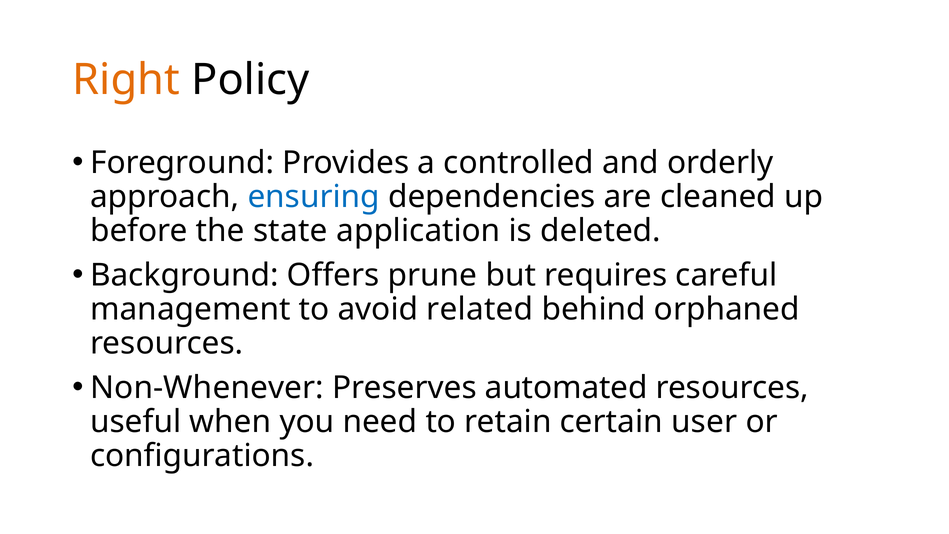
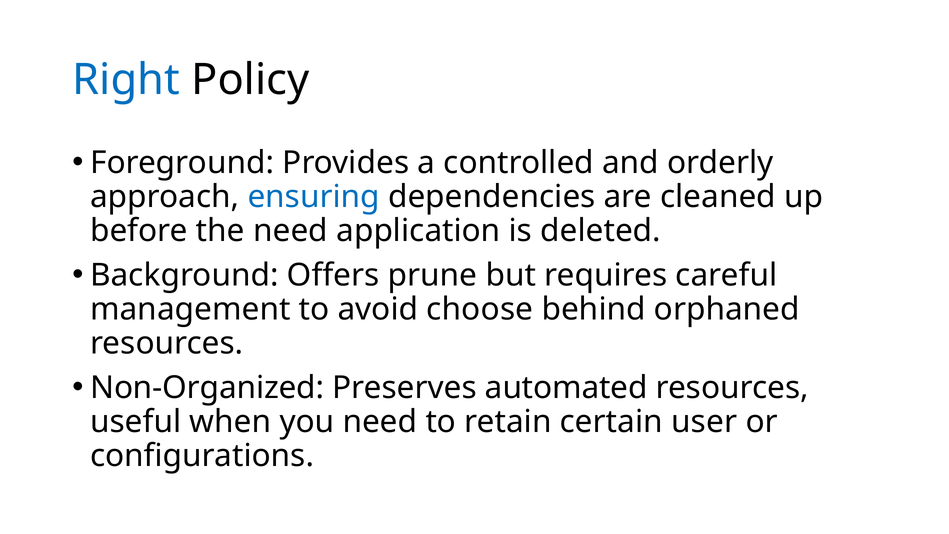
Right colour: orange -> blue (126, 80)
the state: state -> need (290, 231)
related: related -> choose (480, 309)
Non-Whenever: Non-Whenever -> Non-Organized (207, 387)
